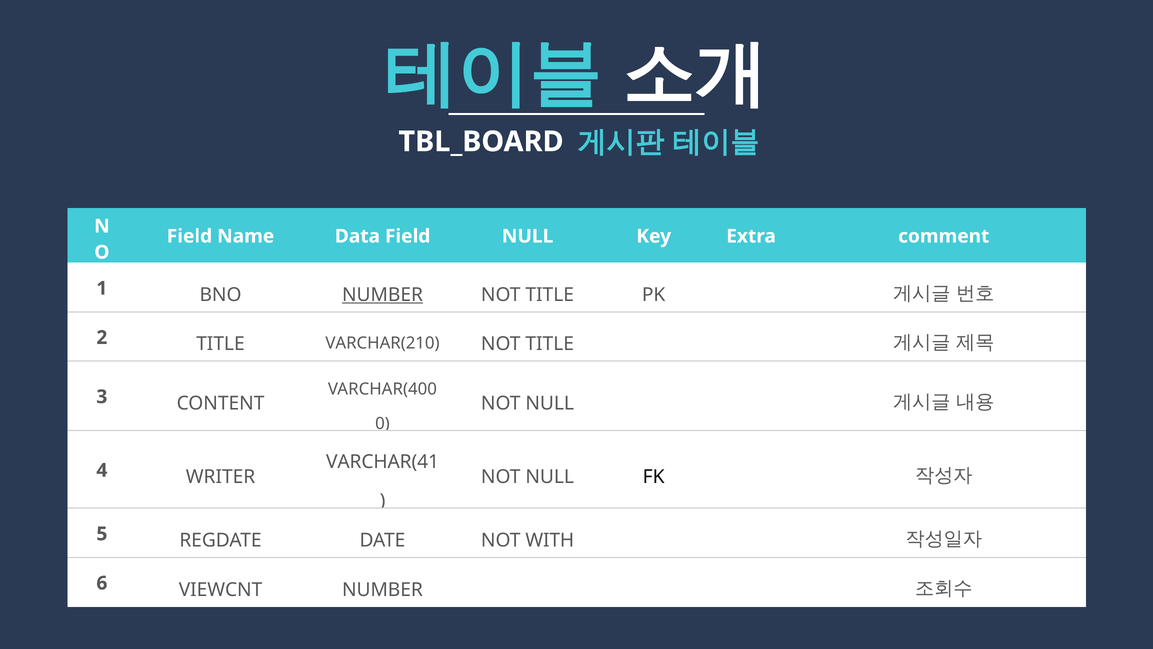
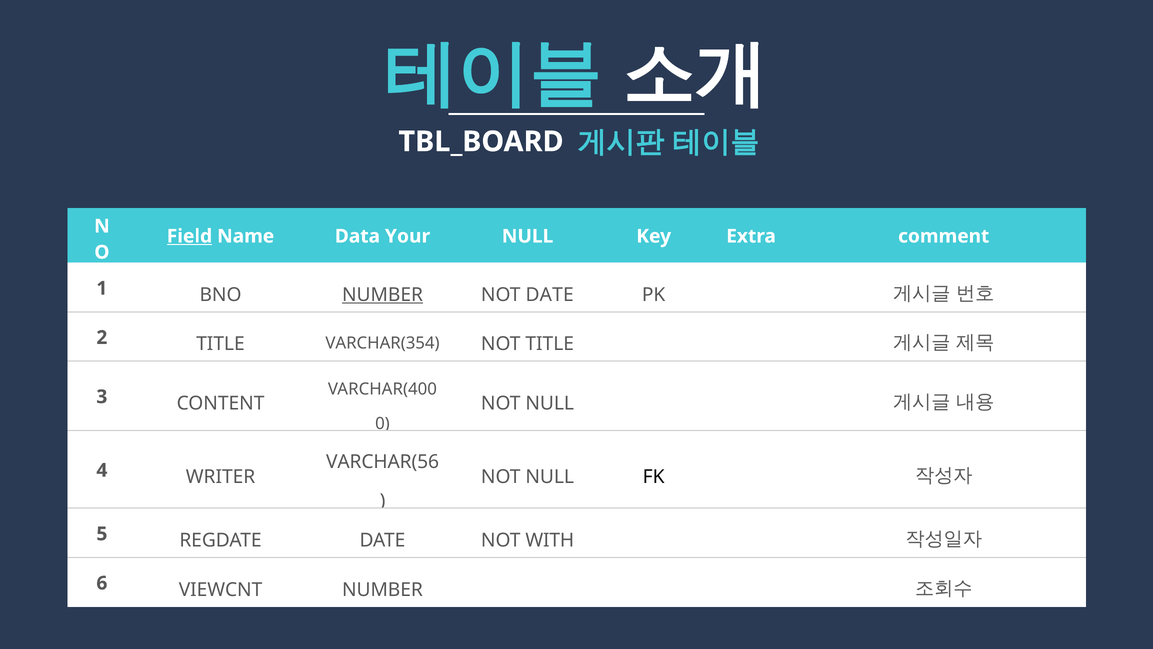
Field underline: none -> present (189, 236)
Data Field: Field -> Your (408, 236)
TITLE: TITLE -> DATE (550, 295)
VARCHAR(210: VARCHAR(210 -> VARCHAR(354 (382, 343)
VARCHAR(41: VARCHAR(41 -> VARCHAR(56 (383, 462)
